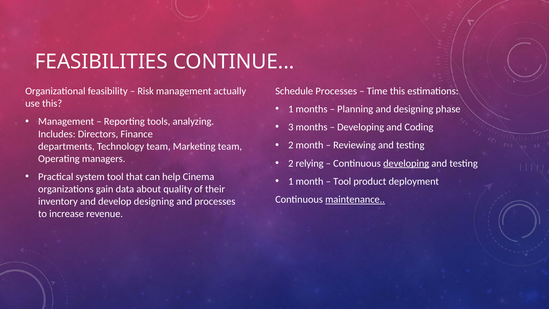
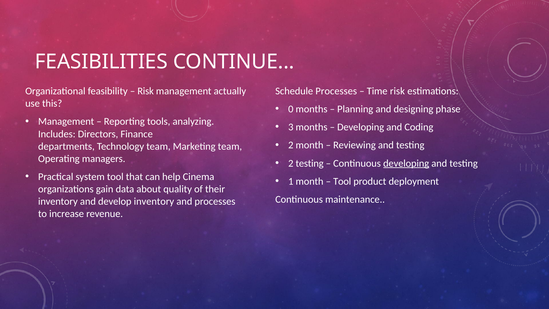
Time this: this -> risk (397, 91)
1: 1 -> 0 (291, 109)
2 relying: relying -> testing (310, 163)
maintenance underline: present -> none (355, 199)
develop designing: designing -> inventory (154, 201)
